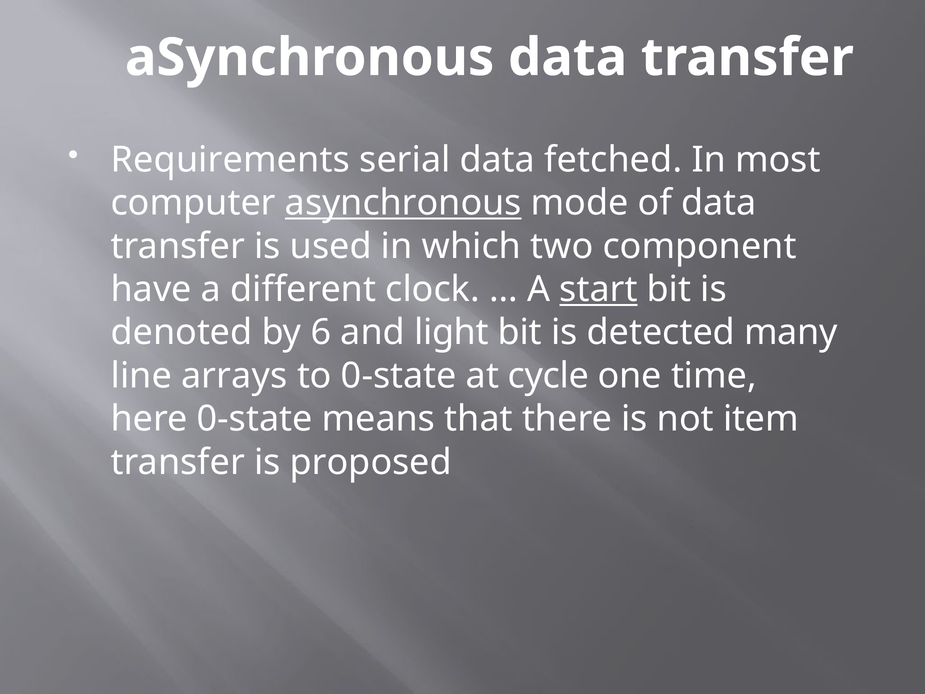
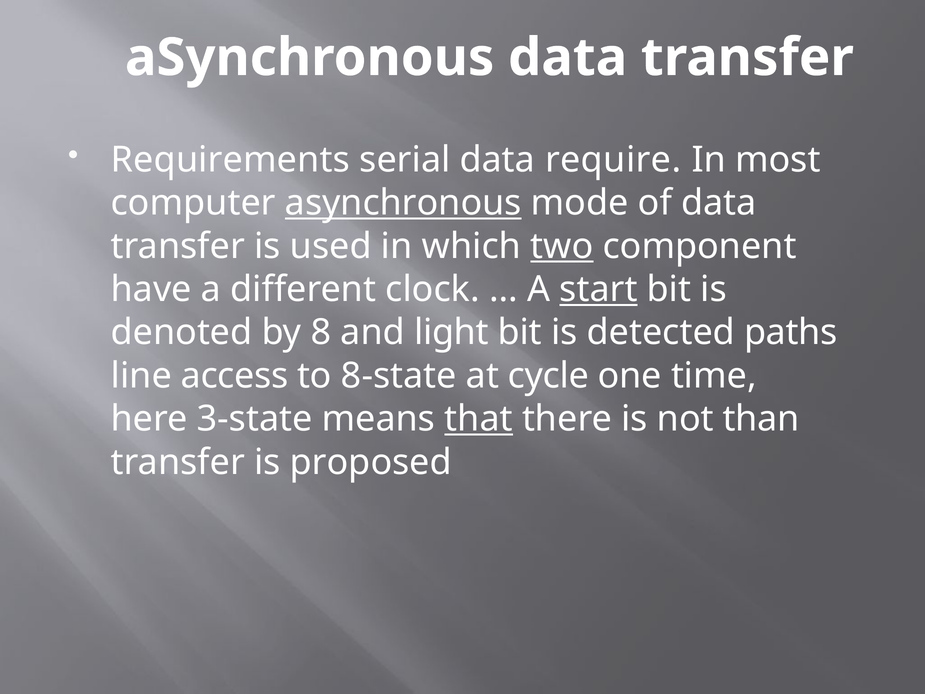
fetched: fetched -> require (613, 160)
two underline: none -> present (562, 246)
6: 6 -> 8 (321, 332)
many: many -> paths (791, 332)
arrays: arrays -> access (235, 376)
to 0-state: 0-state -> 8-state (399, 376)
here 0-state: 0-state -> 3-state (255, 419)
that underline: none -> present (479, 419)
item: item -> than (761, 419)
